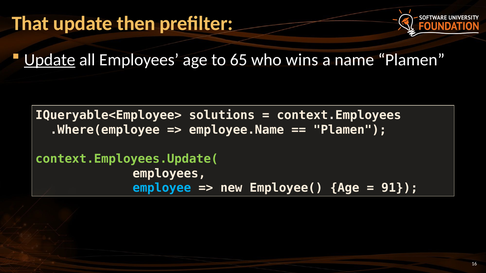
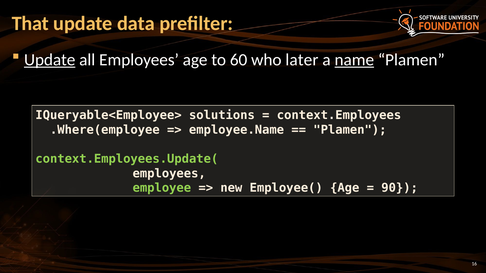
then: then -> data (136, 24)
65: 65 -> 60 (239, 60)
wins: wins -> later (302, 60)
name underline: none -> present (354, 60)
employee colour: light blue -> light green (162, 188)
91: 91 -> 90 (400, 188)
